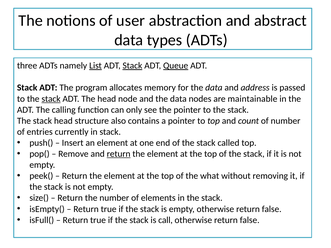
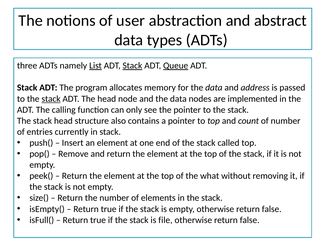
maintainable: maintainable -> implemented (253, 99)
return underline: present -> none (119, 154)
call: call -> file (165, 220)
